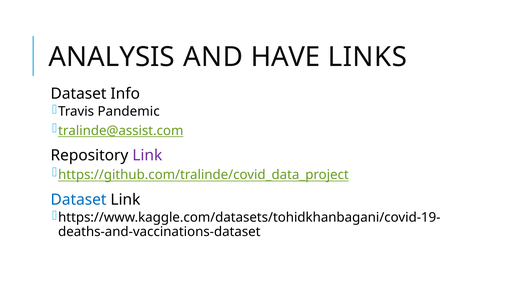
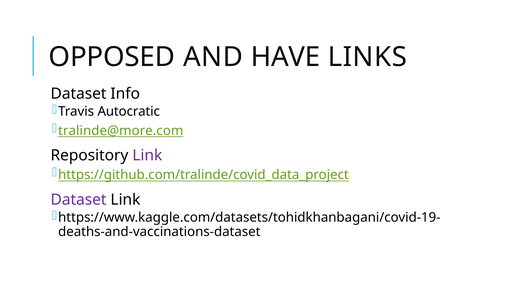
ANALYSIS: ANALYSIS -> OPPOSED (112, 57)
Pandemic: Pandemic -> Autocratic (129, 111)
tralinde@assist.com: tralinde@assist.com -> tralinde@more.com (121, 131)
Dataset colour: blue -> purple (79, 199)
